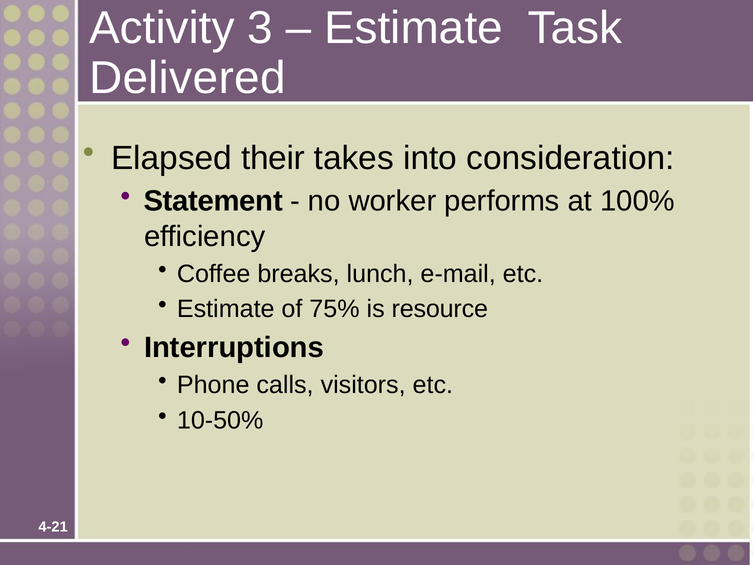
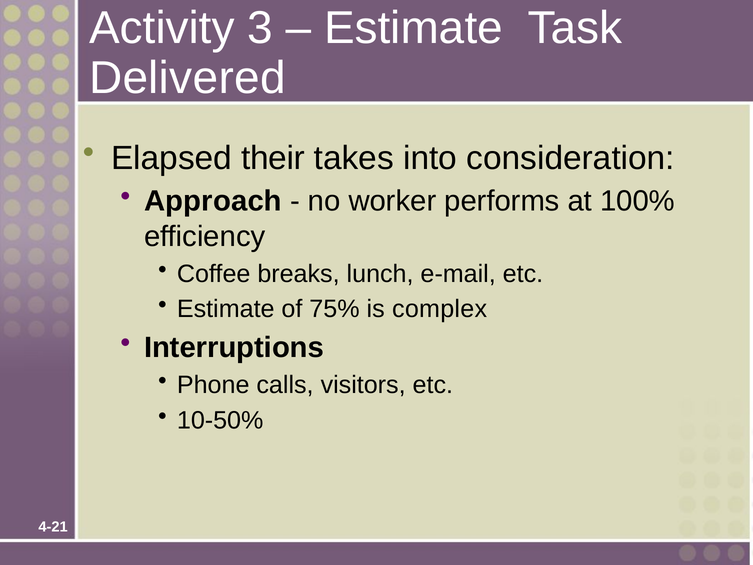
Statement: Statement -> Approach (213, 201)
resource: resource -> complex (440, 309)
